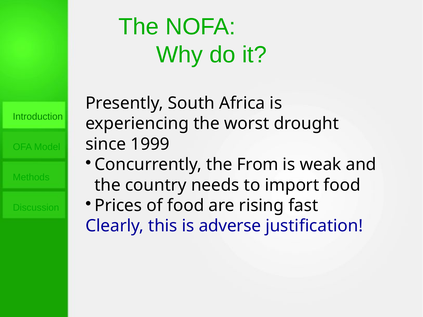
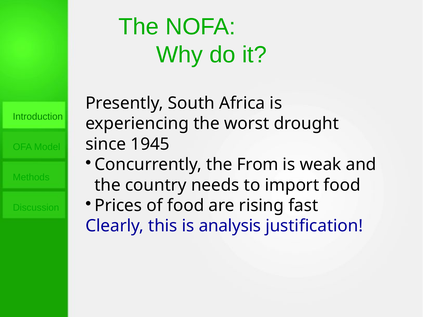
1999: 1999 -> 1945 (150, 144)
adverse: adverse -> analysis (230, 226)
